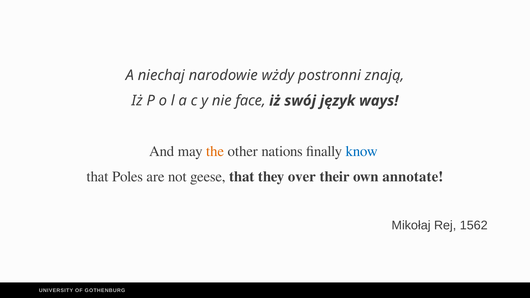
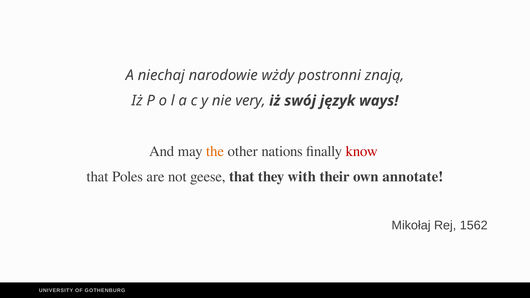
face: face -> very (250, 101)
know colour: blue -> red (361, 151)
over: over -> with (302, 177)
